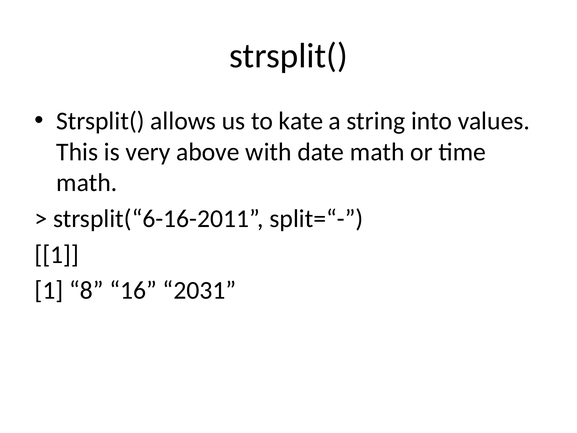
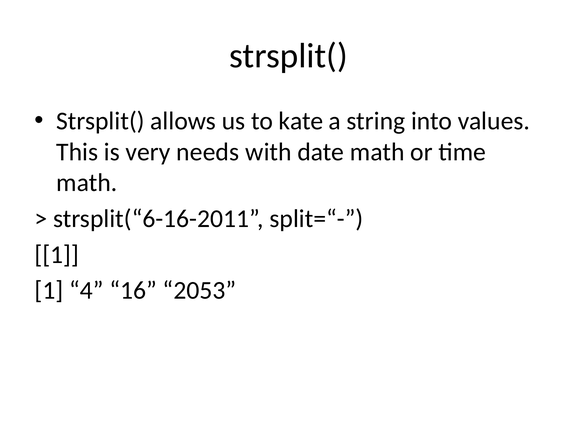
above: above -> needs (208, 152)
8: 8 -> 4 (86, 290)
2031: 2031 -> 2053 (199, 290)
